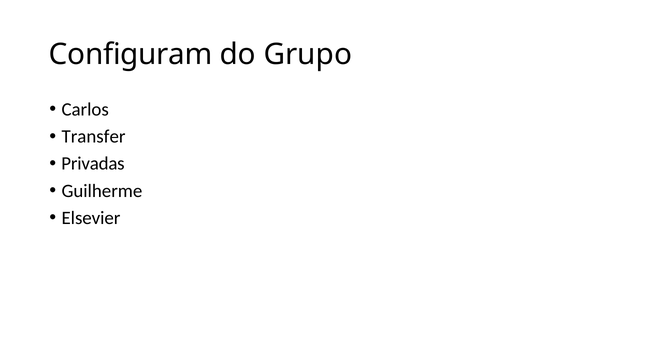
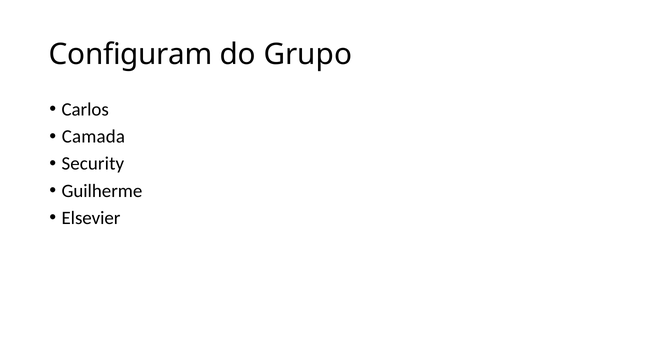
Transfer: Transfer -> Camada (93, 137)
Privadas: Privadas -> Security (93, 164)
